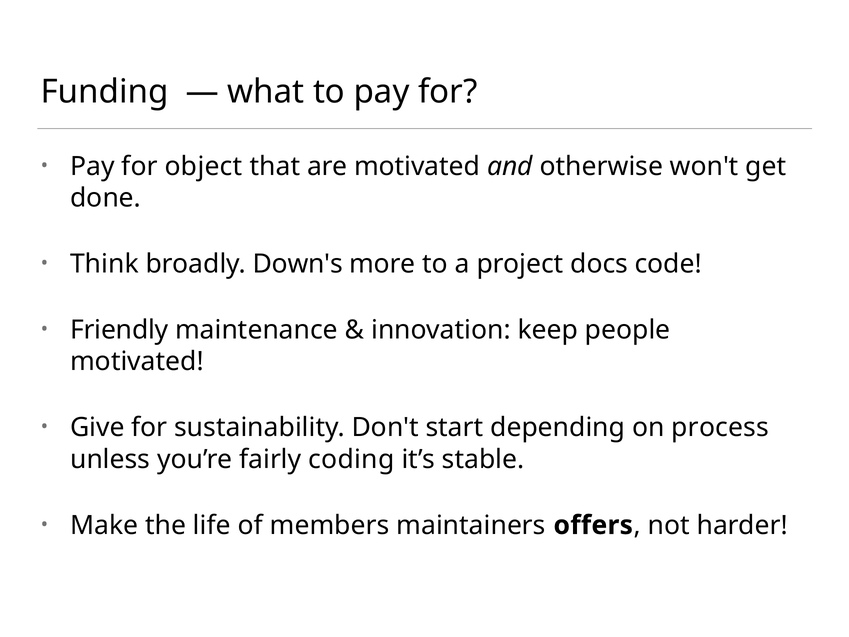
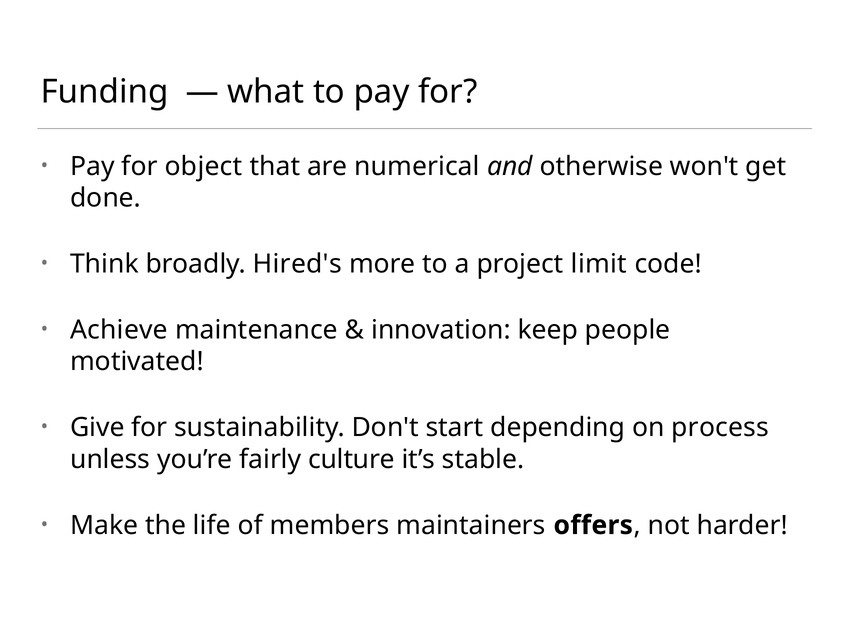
are motivated: motivated -> numerical (417, 166)
Down's: Down's -> Hired's (297, 264)
docs: docs -> limit (599, 264)
Friendly: Friendly -> Achieve (119, 330)
coding: coding -> culture (352, 459)
